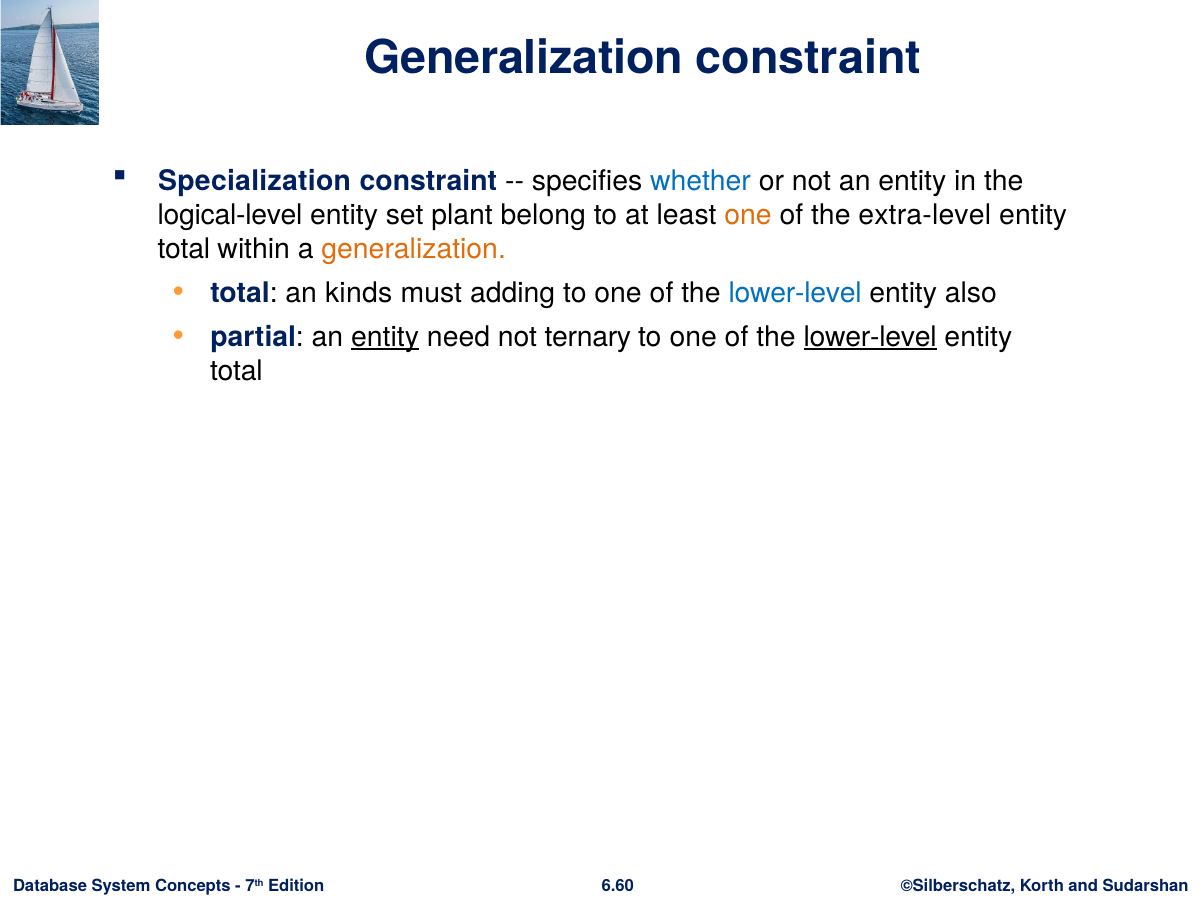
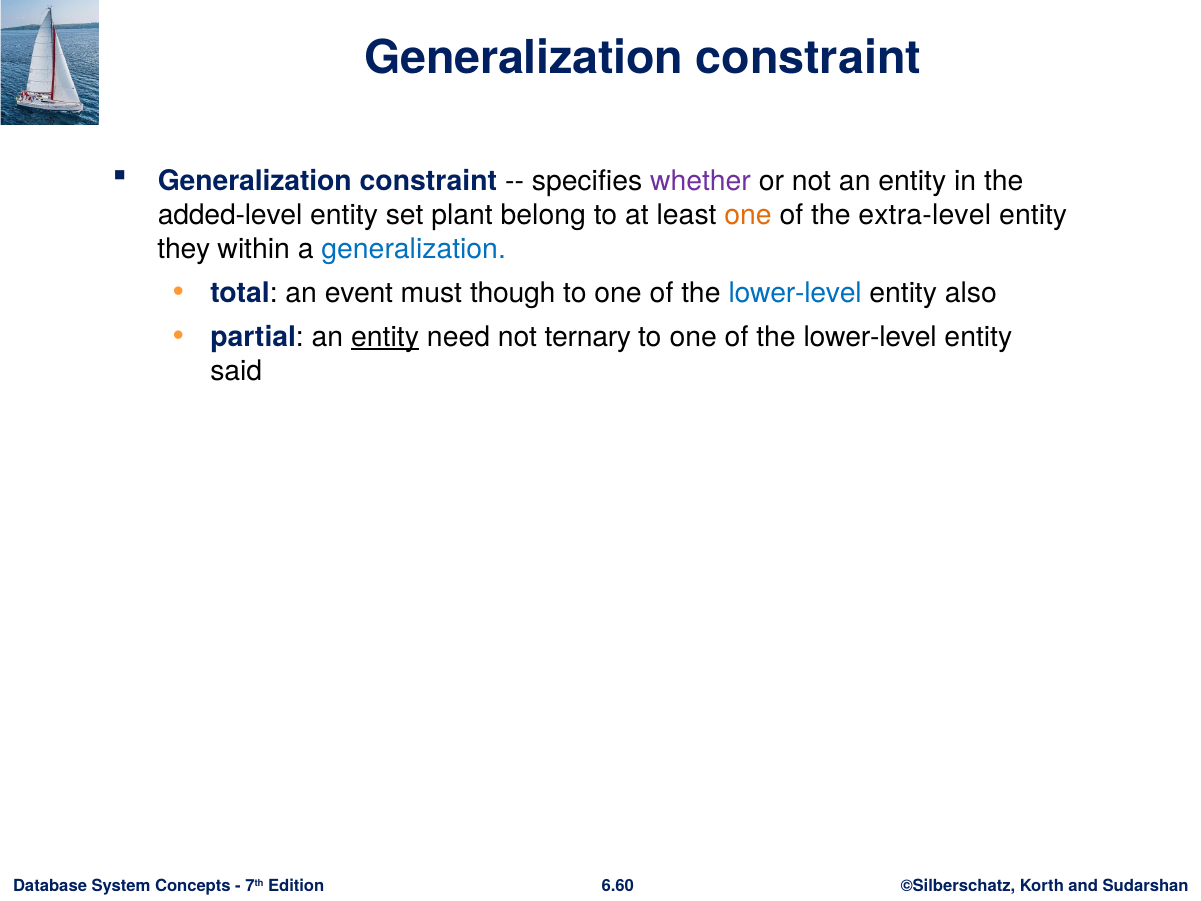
Specialization: Specialization -> Generalization (255, 181)
whether colour: blue -> purple (700, 181)
logical-level: logical-level -> added-level (230, 215)
total: total -> they (184, 249)
generalization colour: orange -> blue (414, 249)
kinds: kinds -> event (359, 293)
adding: adding -> though (513, 293)
lower-level underline: present -> none (870, 337)
total: total -> said (236, 371)
